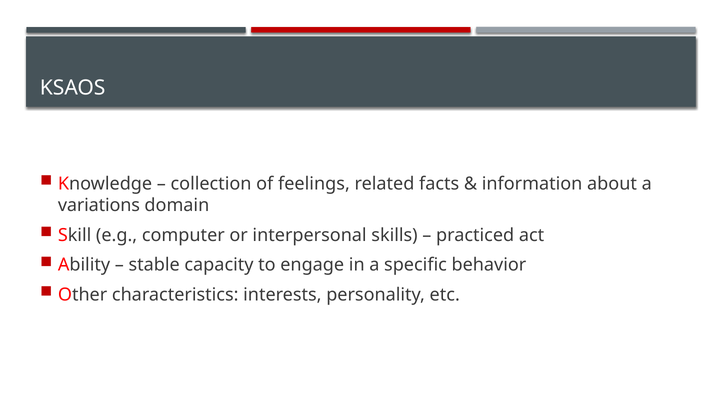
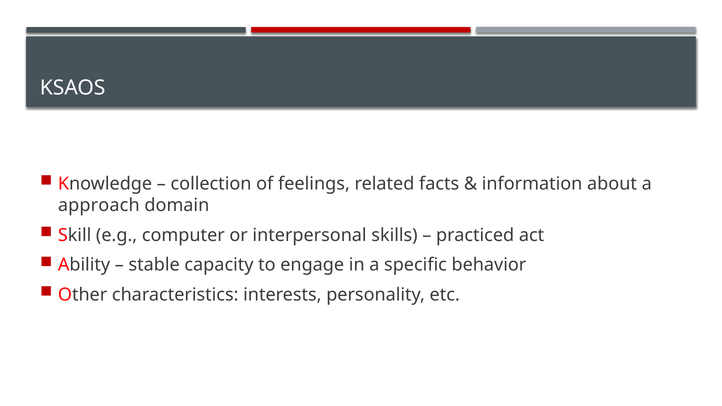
variations: variations -> approach (99, 205)
